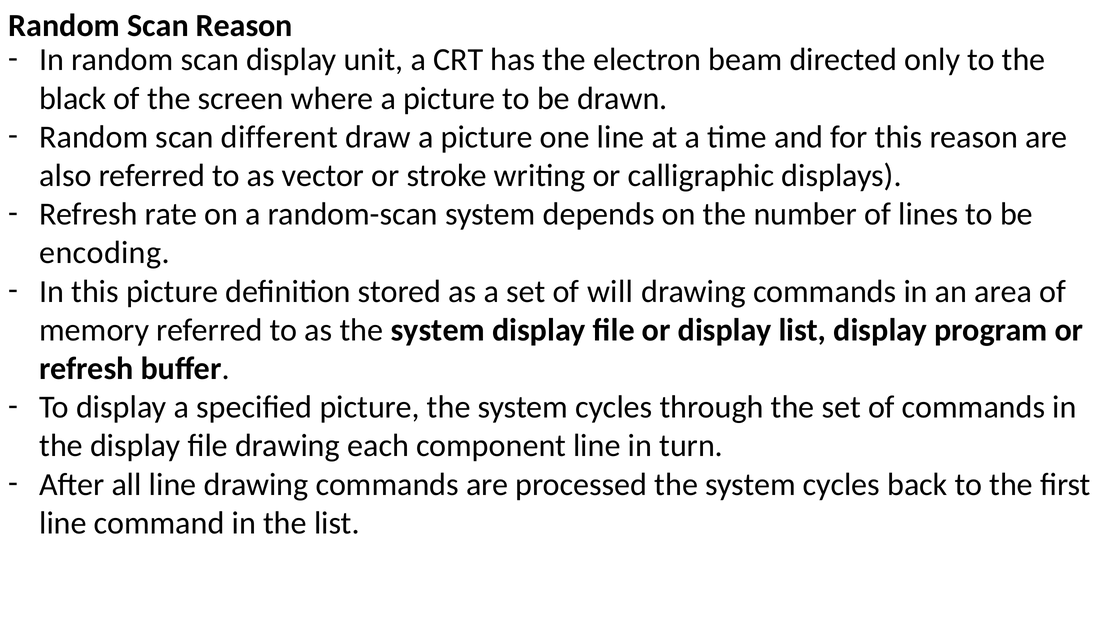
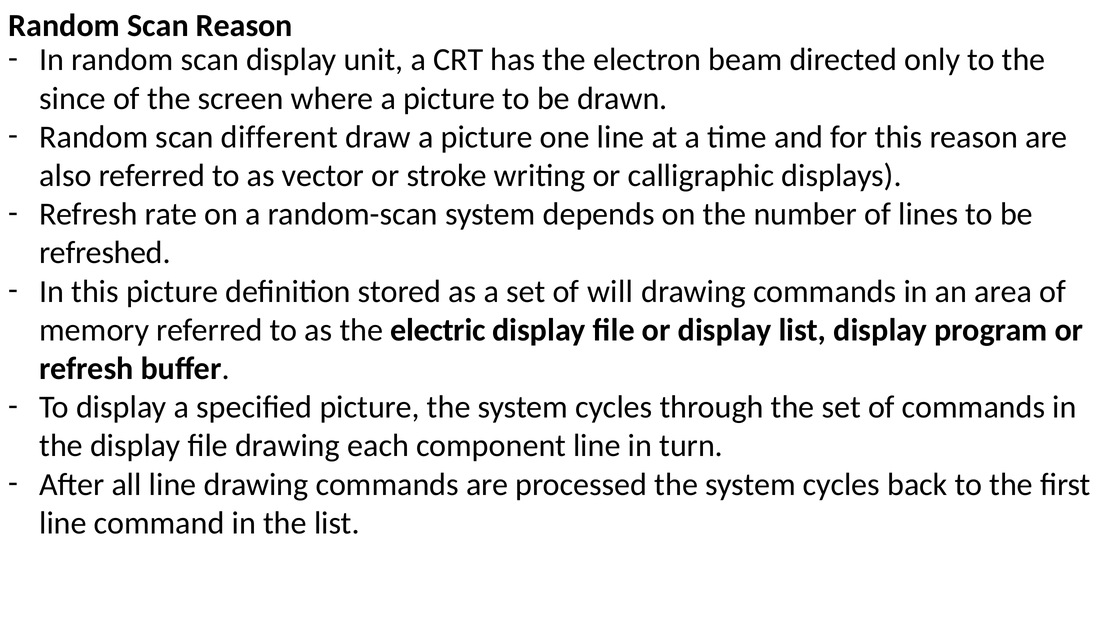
black: black -> since (73, 98)
encoding: encoding -> refreshed (105, 253)
as the system: system -> electric (438, 330)
